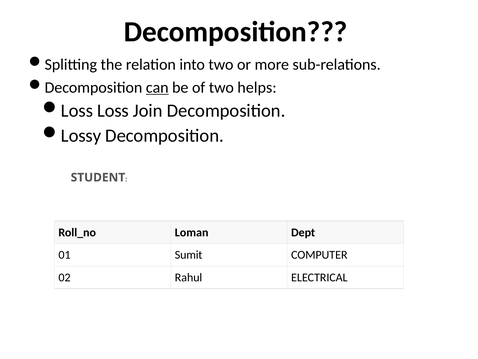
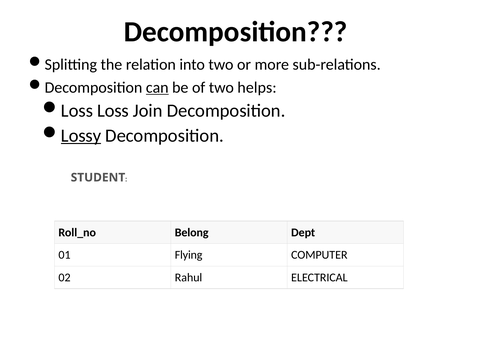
Lossy underline: none -> present (81, 135)
Loman: Loman -> Belong (192, 232)
Sumit: Sumit -> Flying (189, 255)
